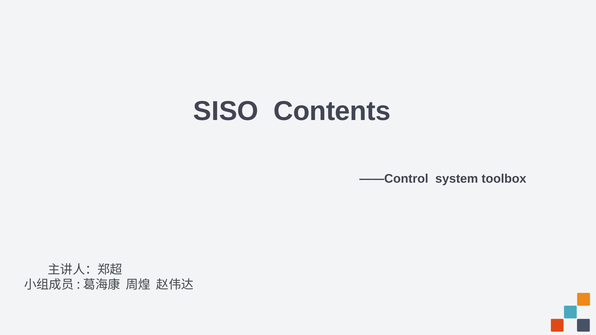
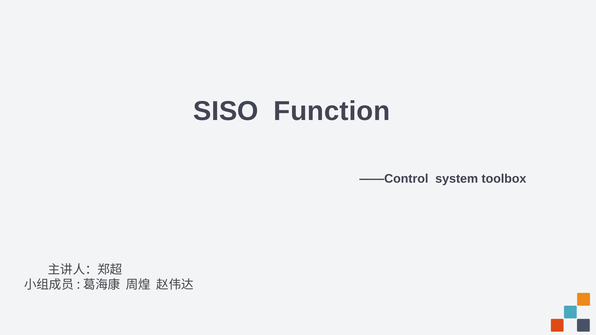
Contents: Contents -> Function (332, 111)
